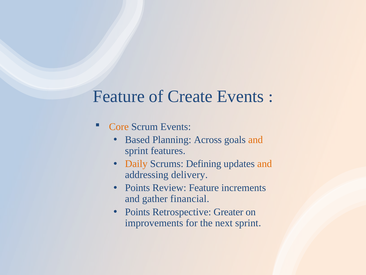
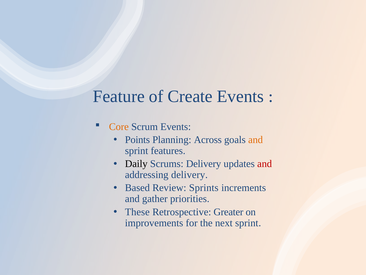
Based: Based -> Points (137, 140)
Daily colour: orange -> black (136, 164)
Scrums Defining: Defining -> Delivery (204, 164)
and colour: orange -> red (265, 164)
Points: Points -> Based (137, 188)
Review Feature: Feature -> Sprints (204, 188)
financial: financial -> priorities (190, 198)
Points: Points -> These (137, 212)
